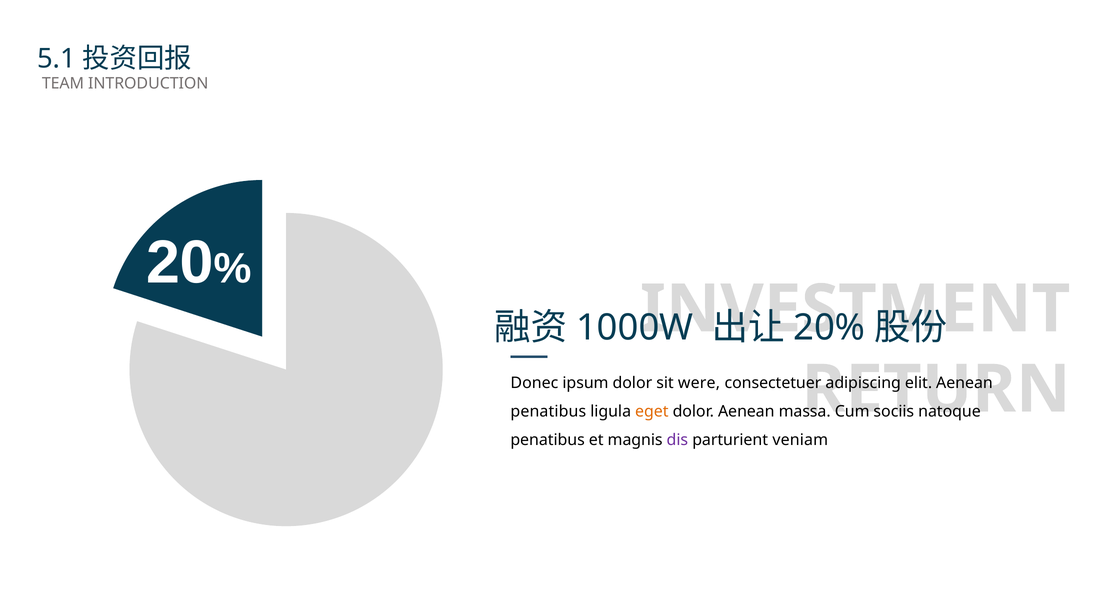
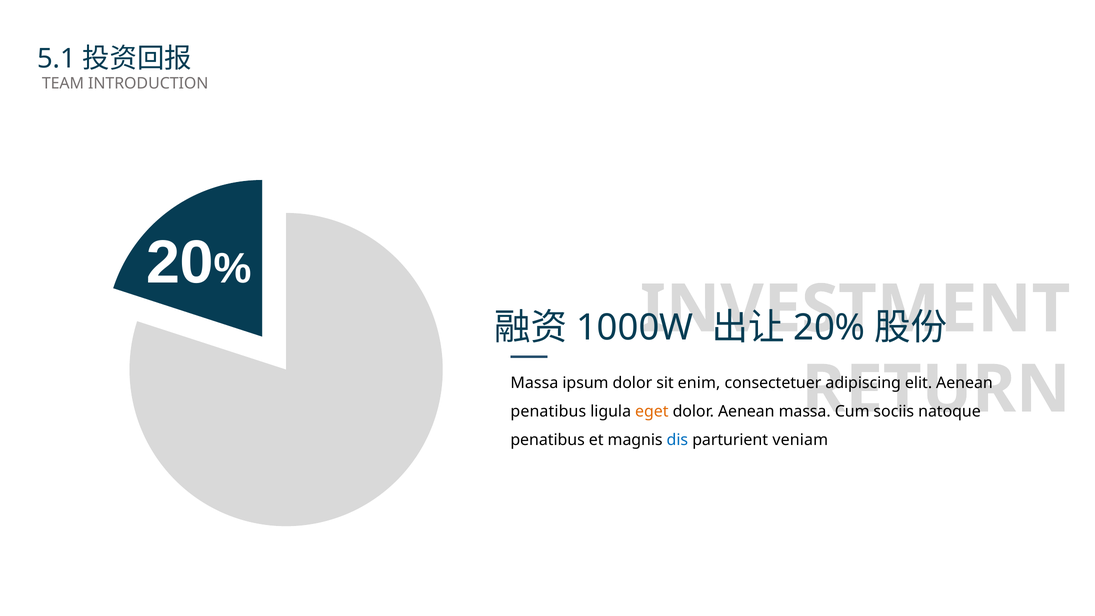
Donec: Donec -> Massa (534, 383)
were: were -> enim (699, 383)
dis colour: purple -> blue (677, 440)
